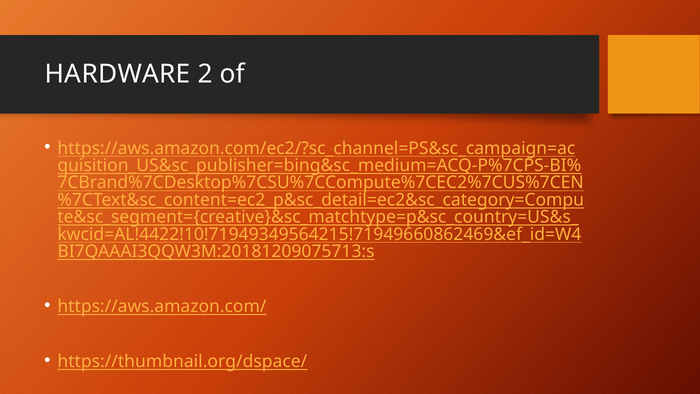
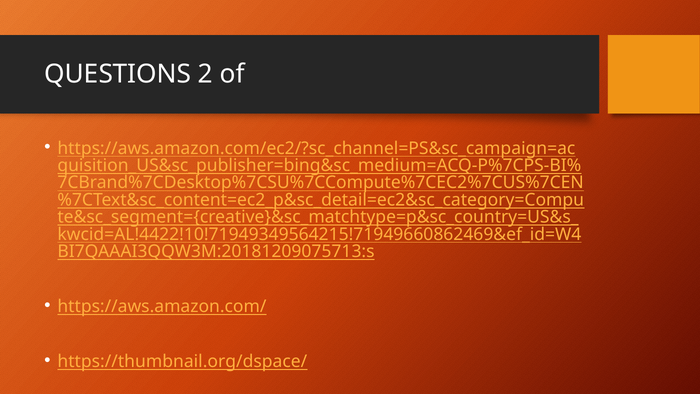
HARDWARE: HARDWARE -> QUESTIONS (118, 74)
